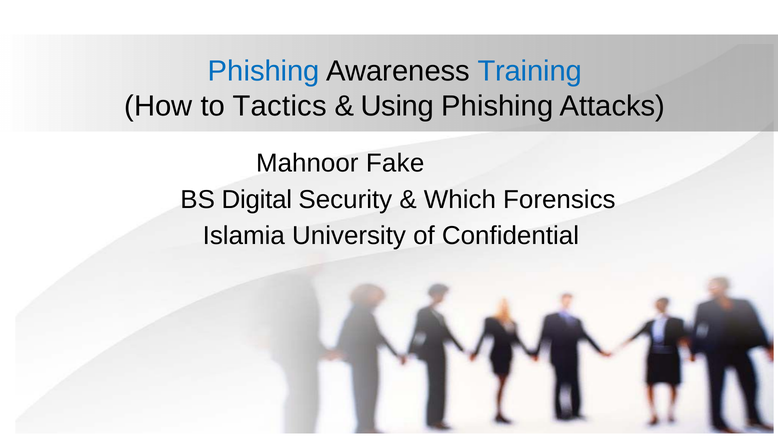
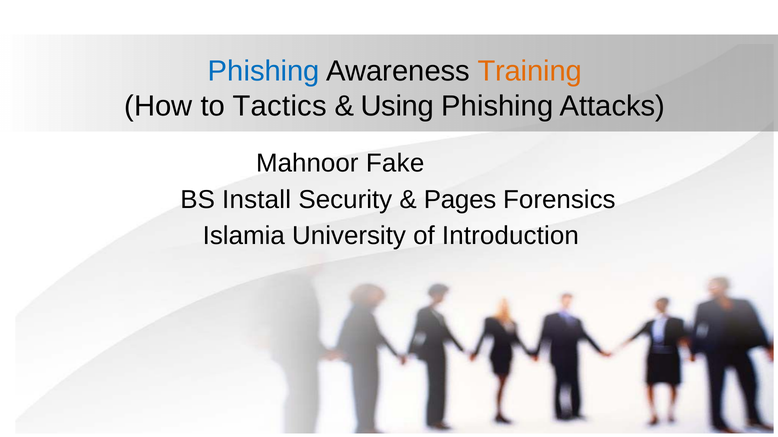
Training colour: blue -> orange (530, 71)
Digital: Digital -> Install (257, 200)
Which: Which -> Pages (460, 200)
Confidential: Confidential -> Introduction (510, 236)
